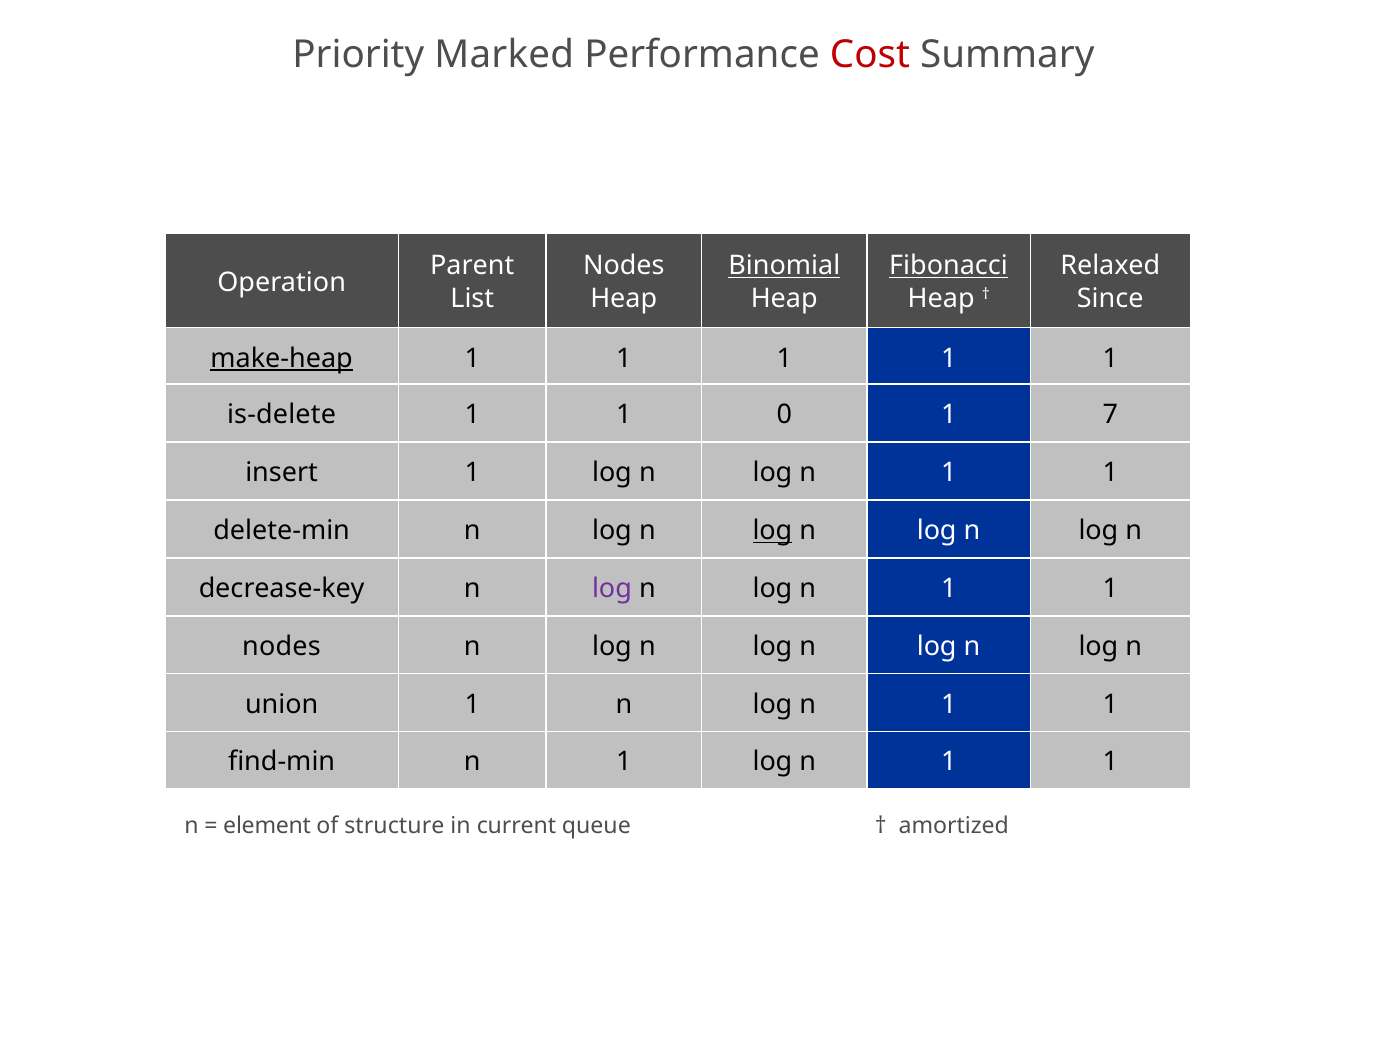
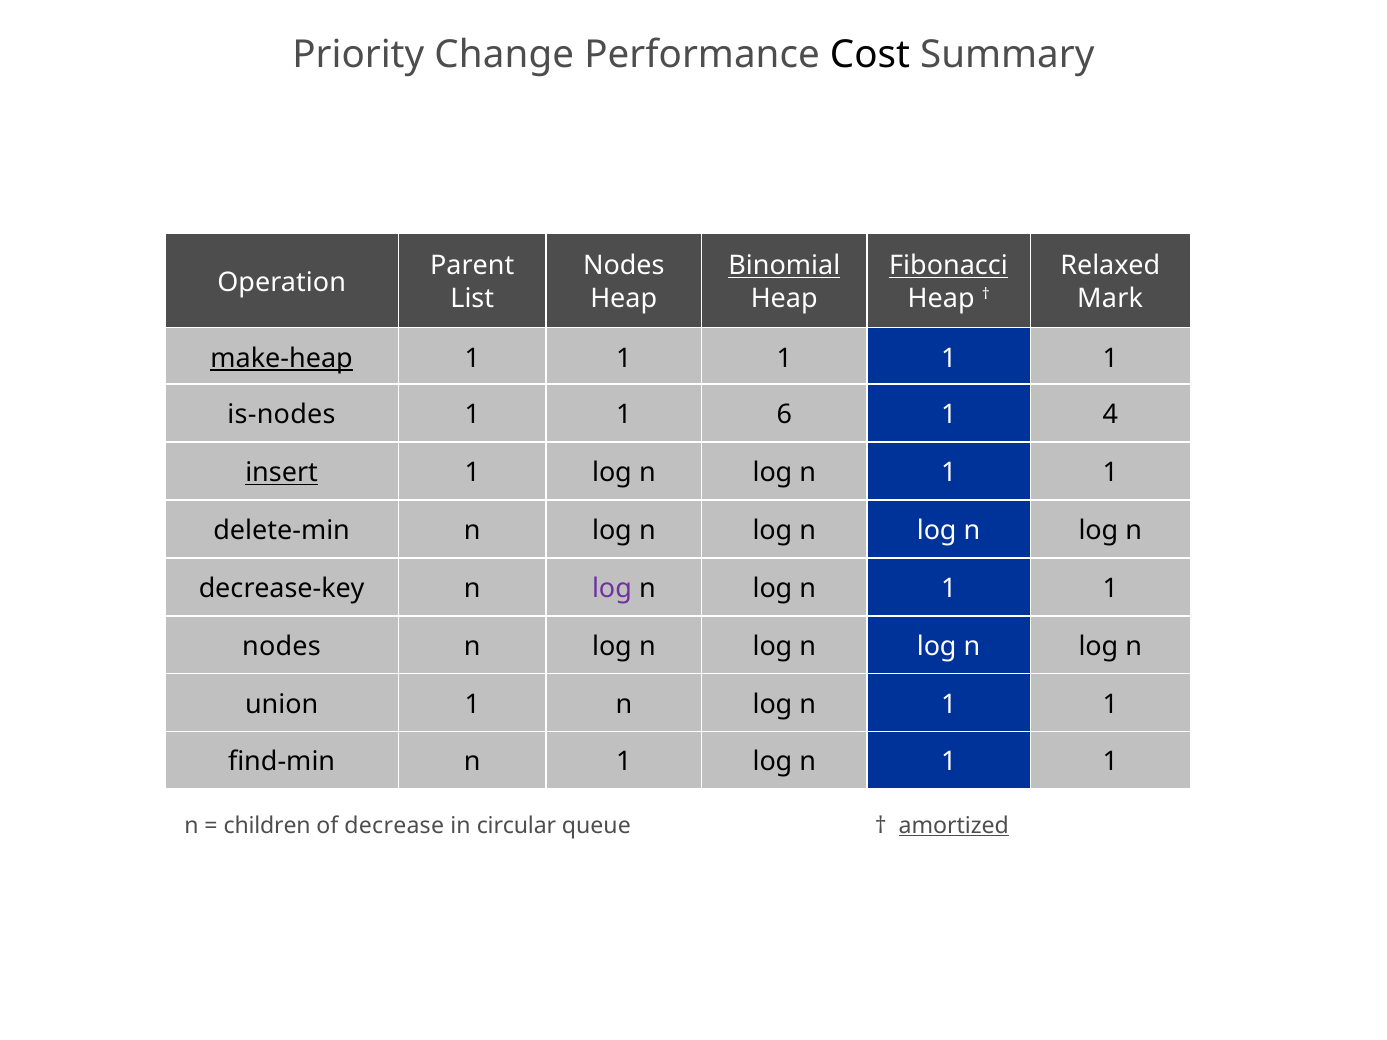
Marked: Marked -> Change (504, 55)
Cost colour: red -> black (870, 55)
Since: Since -> Mark (1110, 298)
is-delete: is-delete -> is-nodes (281, 415)
0: 0 -> 6 (784, 415)
7: 7 -> 4 (1110, 415)
insert underline: none -> present (282, 473)
log underline: present -> none (772, 531)
element: element -> children (267, 826)
structure: structure -> decrease (394, 826)
current: current -> circular (516, 826)
amortized underline: none -> present (954, 826)
